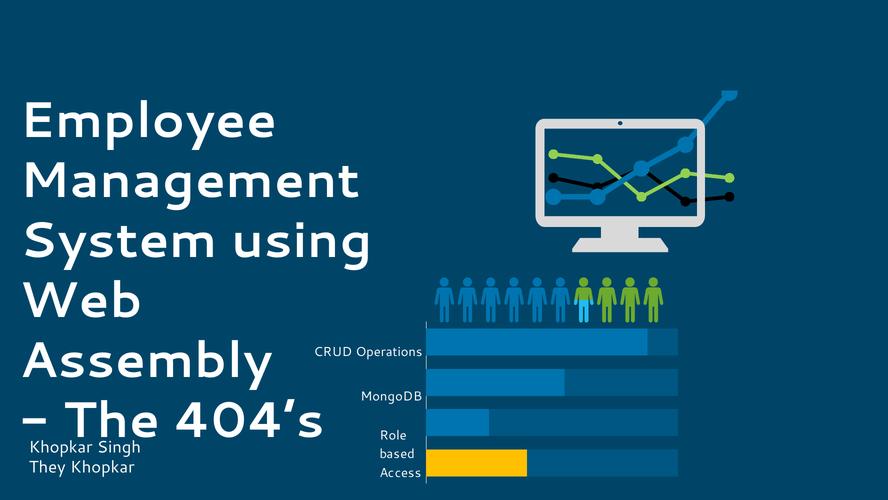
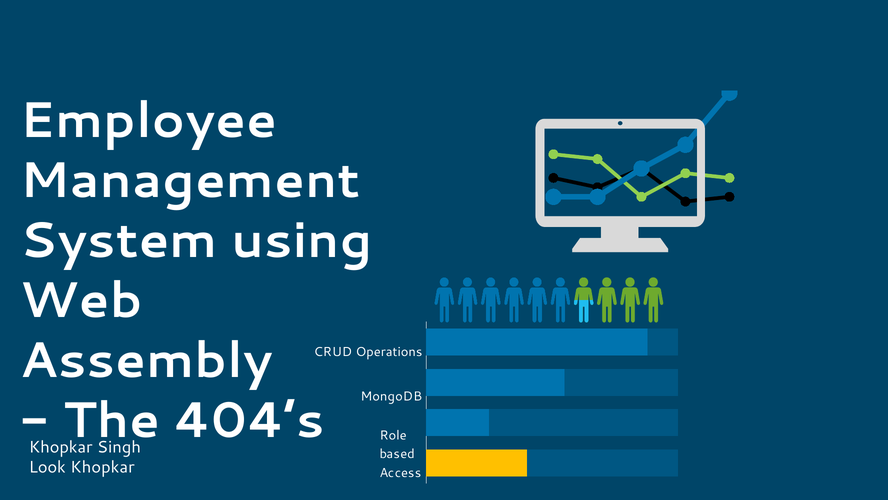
They: They -> Look (47, 467)
